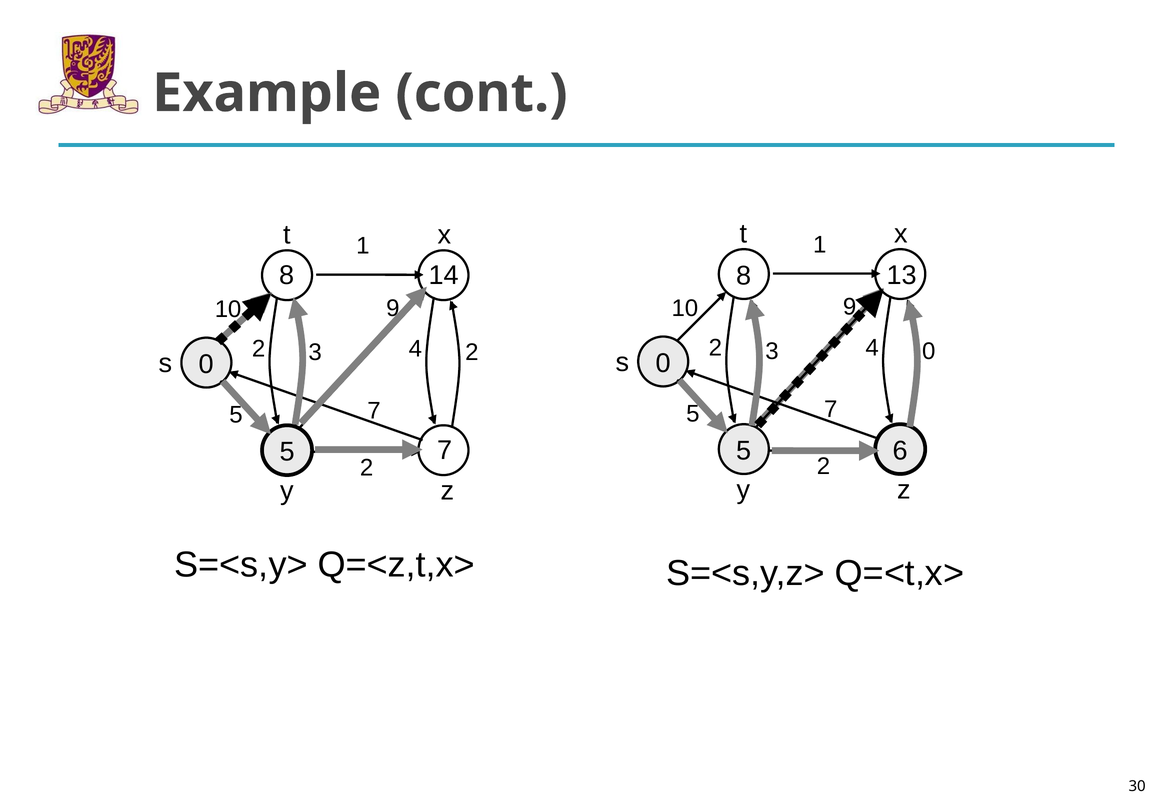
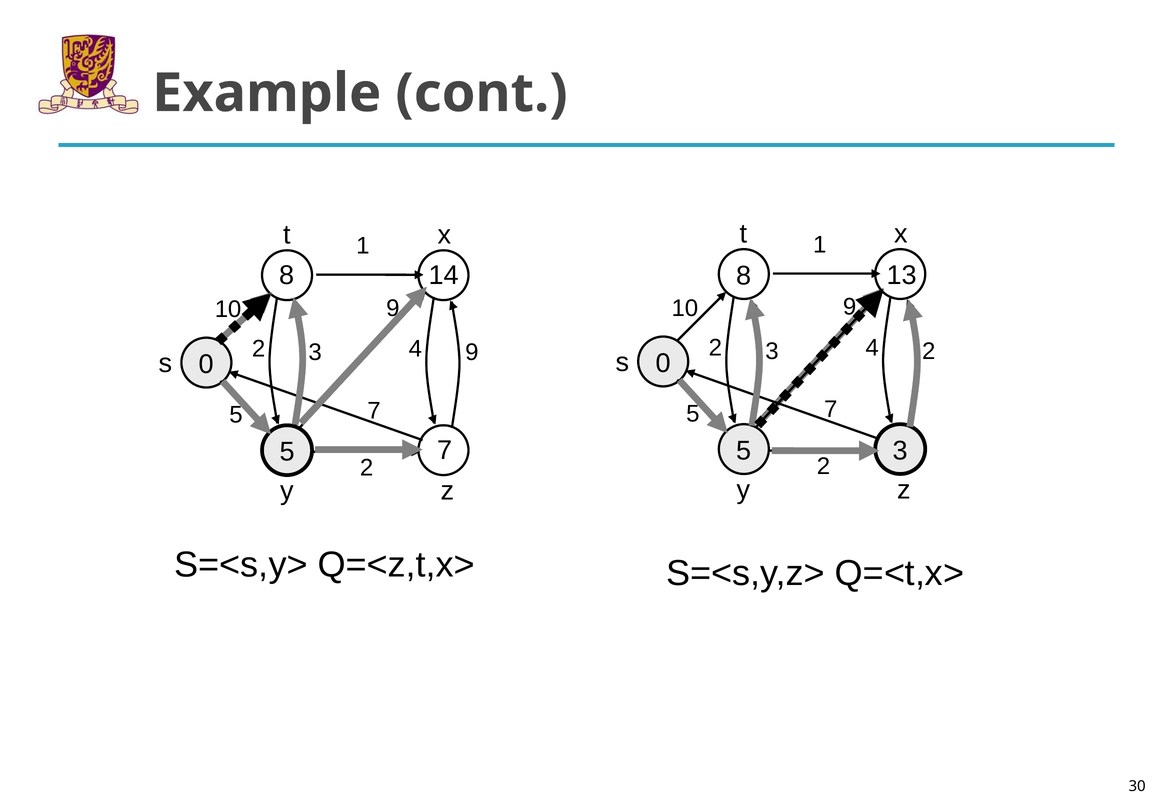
0: 0 -> 2 (929, 351)
2: 2 -> 9 (472, 353)
5 6: 6 -> 3 (900, 451)
